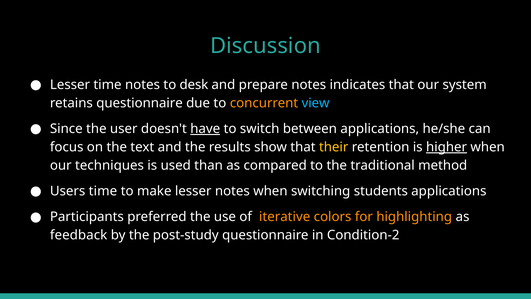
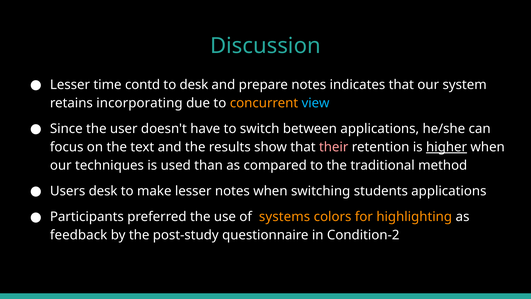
time notes: notes -> contd (143, 85)
retains questionnaire: questionnaire -> incorporating (139, 103)
have underline: present -> none (205, 129)
their colour: yellow -> pink (334, 147)
Users time: time -> desk (103, 191)
iterative: iterative -> systems (285, 217)
